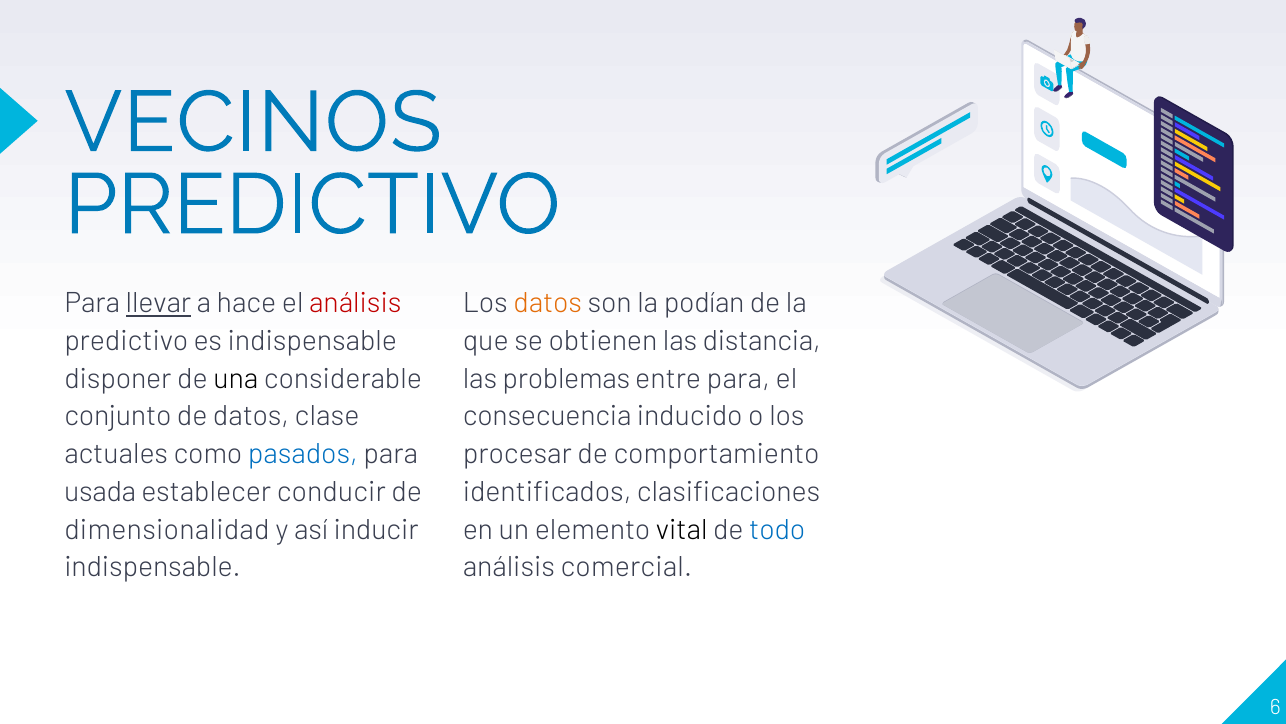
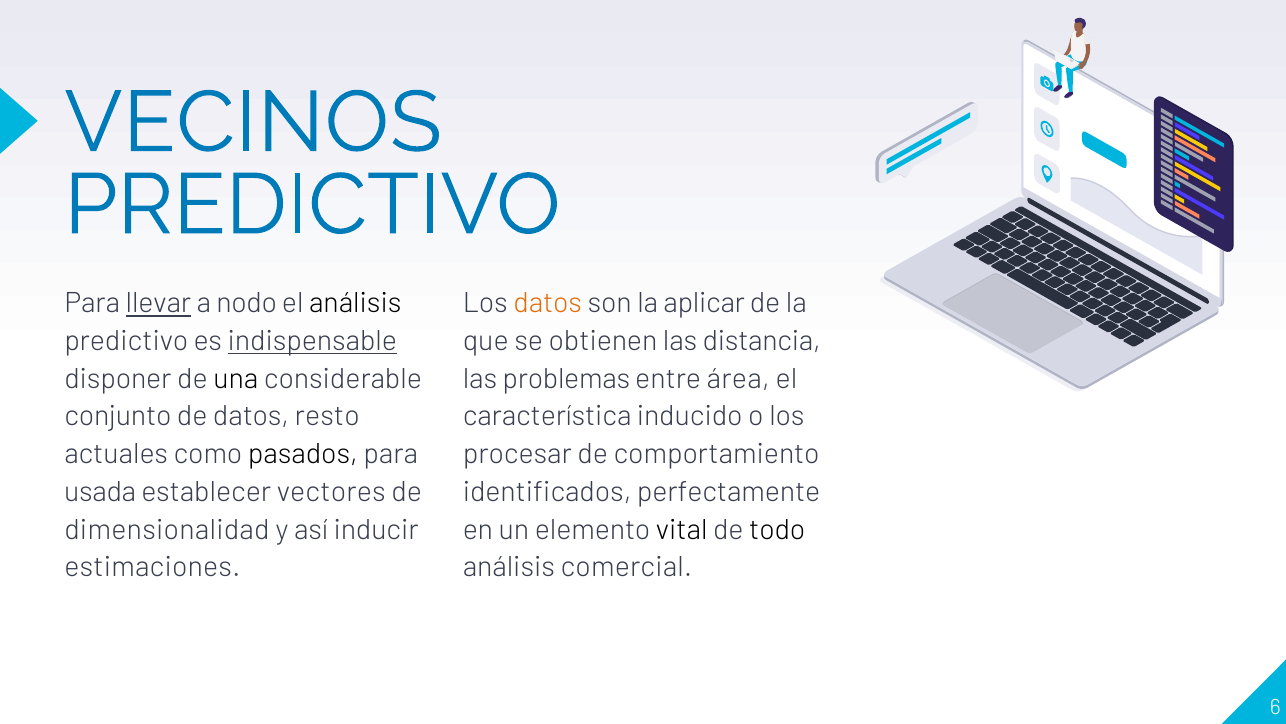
hace: hace -> nodo (247, 303)
análisis colour: red -> black (355, 303)
podían: podían -> aplicar (704, 303)
indispensable underline: none -> present (312, 341)
entre para: para -> área (738, 379)
clase: clase -> resto (327, 416)
consecuencia: consecuencia -> característica (547, 416)
pasados colour: blue -> black (303, 454)
conducir: conducir -> vectores (331, 492)
clasificaciones: clasificaciones -> perfectamente (729, 492)
todo colour: blue -> black (777, 529)
indispensable: indispensable -> estimaciones (152, 567)
